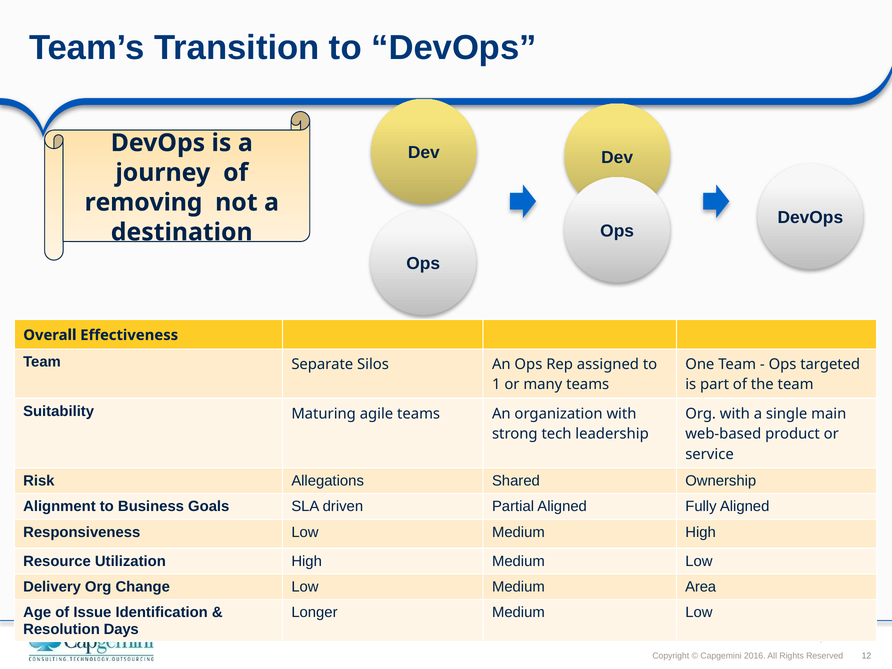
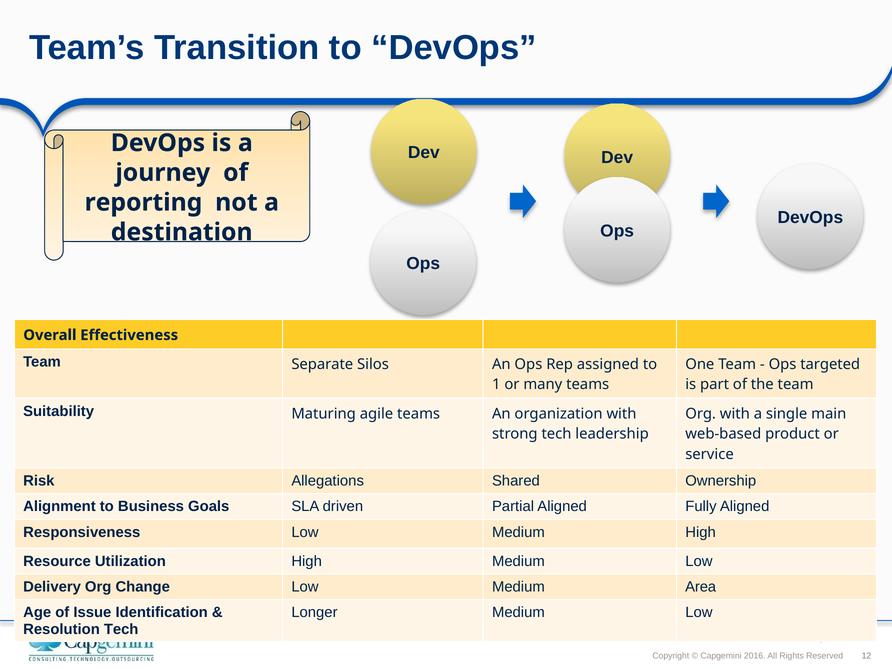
removing: removing -> reporting (143, 202)
Resolution Days: Days -> Tech (121, 629)
